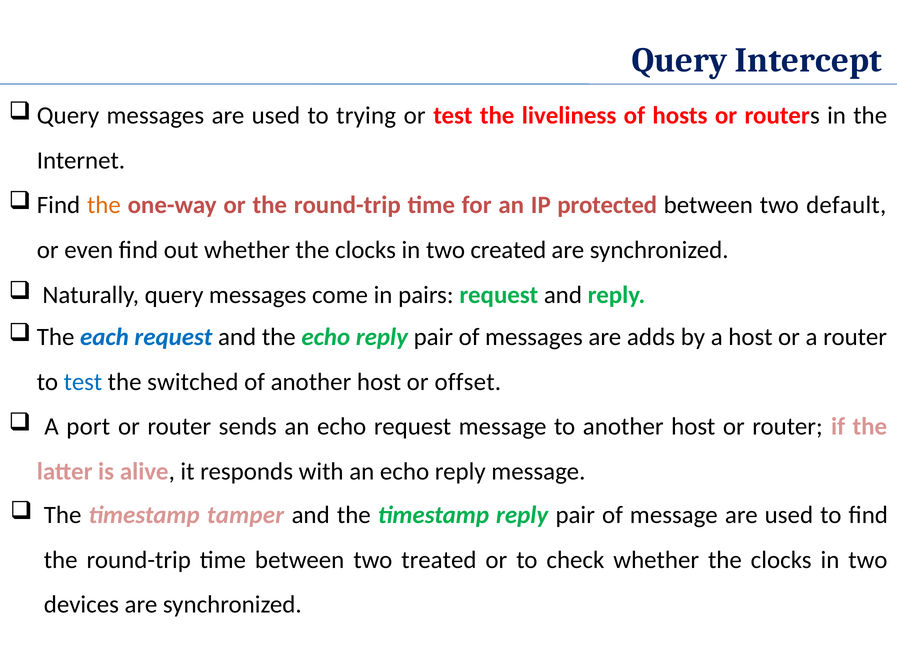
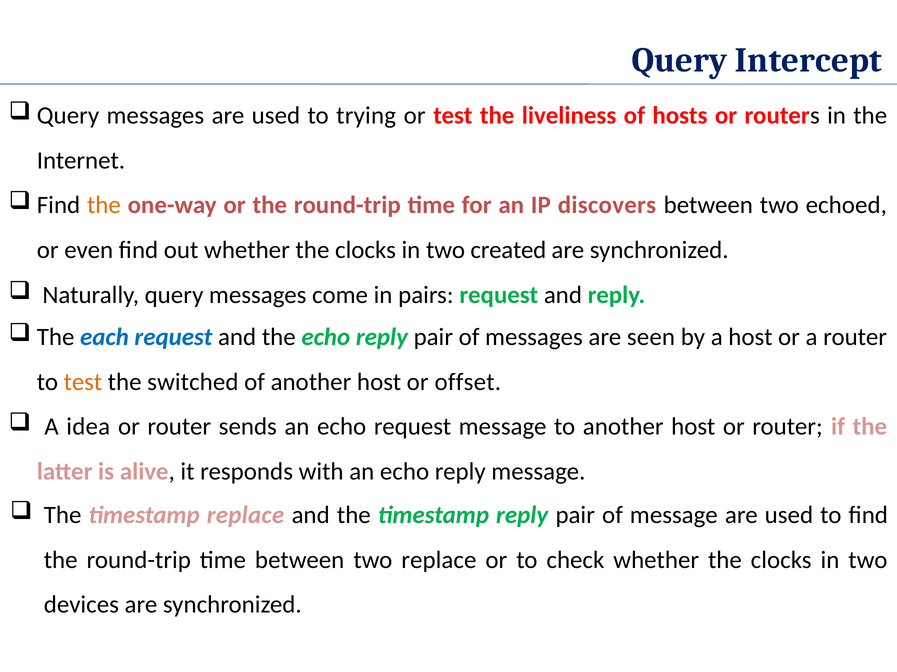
protected: protected -> discovers (607, 205)
default: default -> echoed (846, 205)
adds: adds -> seen (651, 338)
test colour: blue -> orange (83, 382)
port: port -> idea (88, 427)
timestamp tamper: tamper -> replace (245, 516)
two treated: treated -> replace (439, 561)
